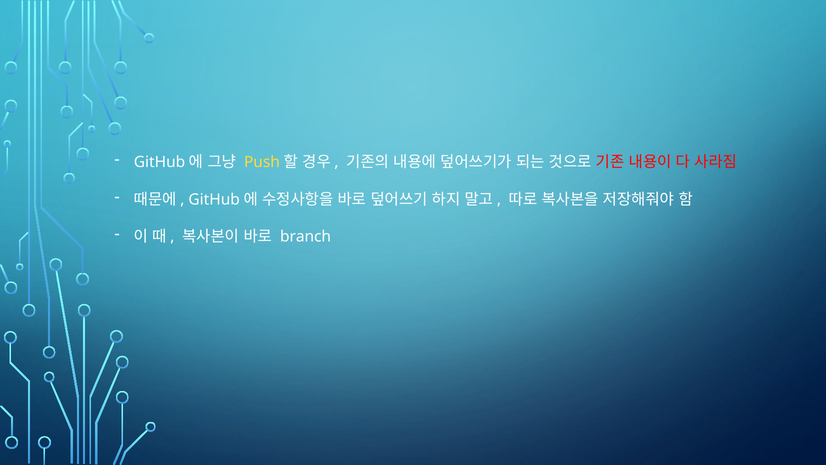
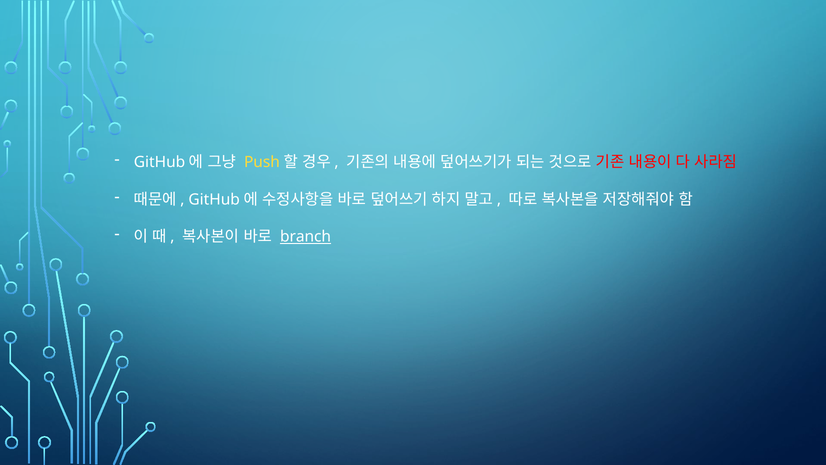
branch underline: none -> present (306, 237)
